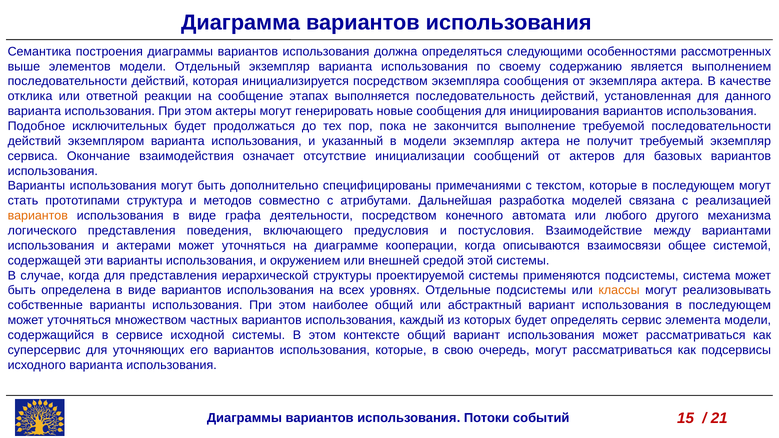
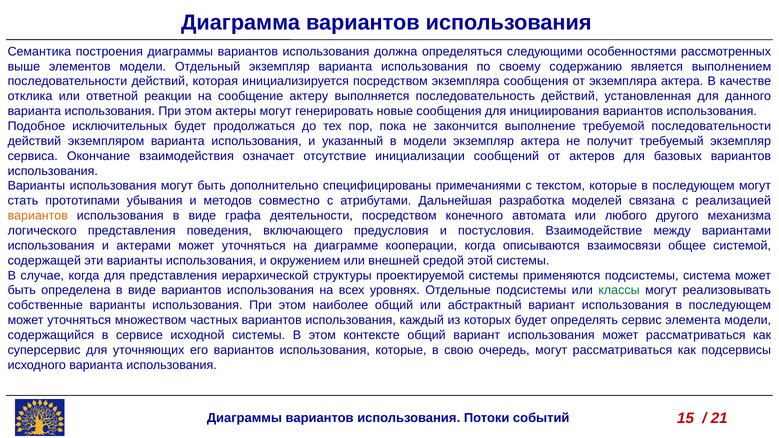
этапах: этапах -> актеру (309, 96)
структура: структура -> убывания (155, 201)
классы colour: orange -> green (619, 290)
